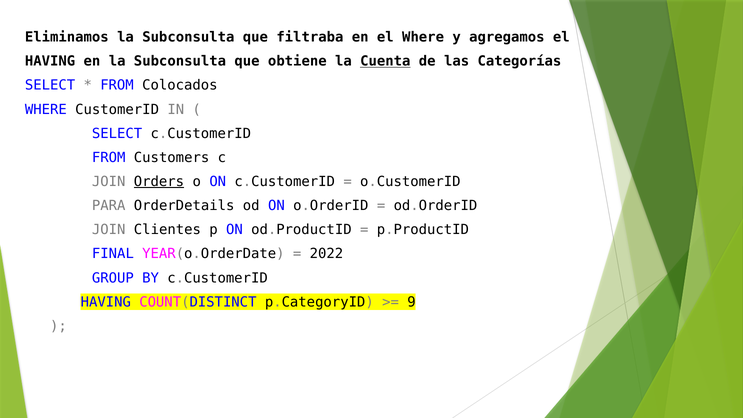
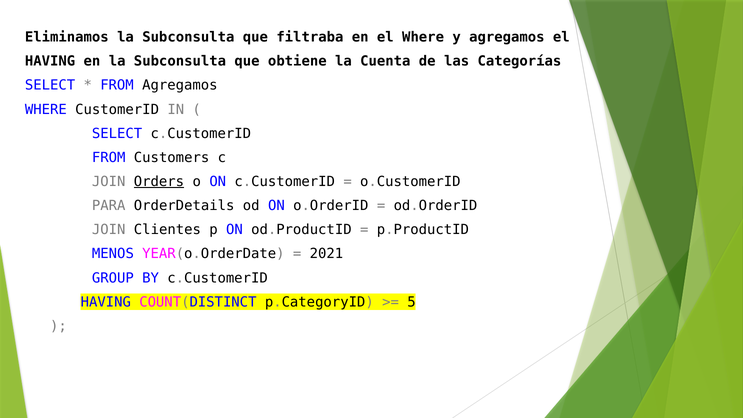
Cuenta underline: present -> none (385, 61)
FROM Colocados: Colocados -> Agregamos (180, 85)
FINAL: FINAL -> MENOS (113, 254)
2022: 2022 -> 2021 (326, 254)
9: 9 -> 5 (411, 302)
